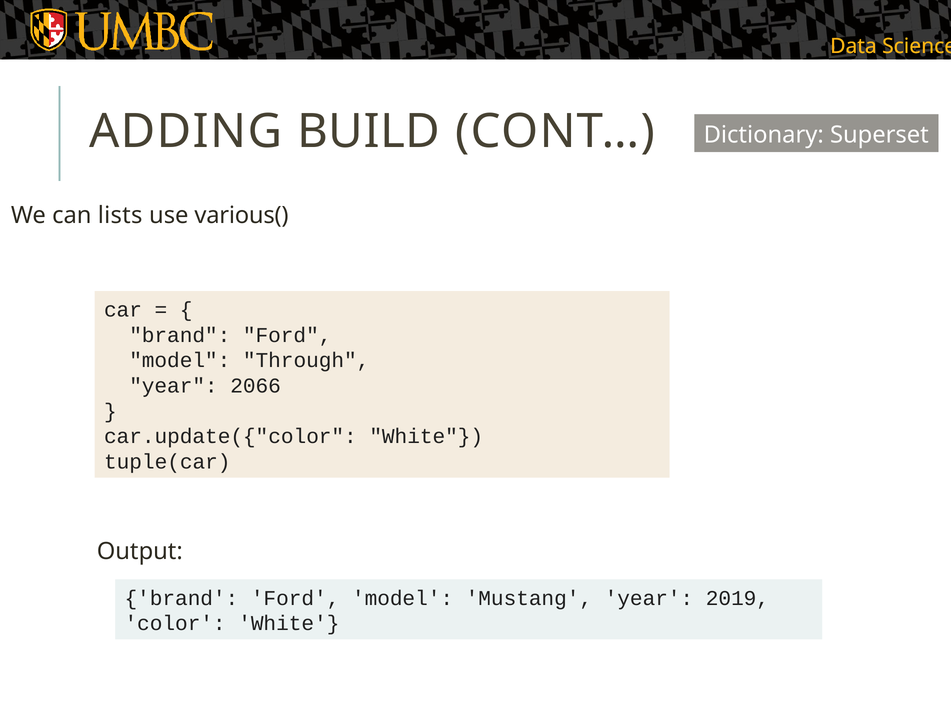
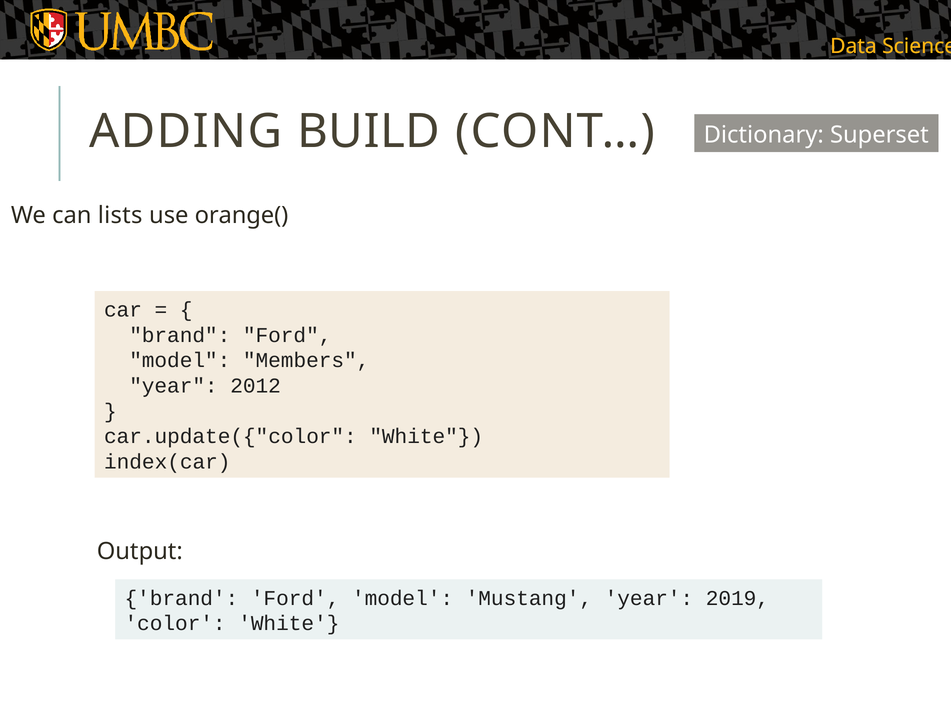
various(: various( -> orange( (241, 216)
Through: Through -> Members (306, 361)
2066: 2066 -> 2012 (256, 386)
tuple(car: tuple(car -> index(car (167, 462)
